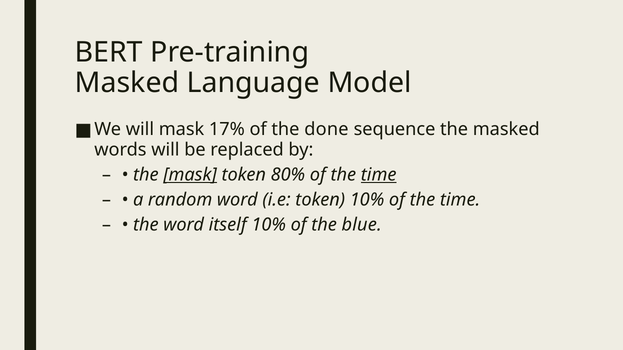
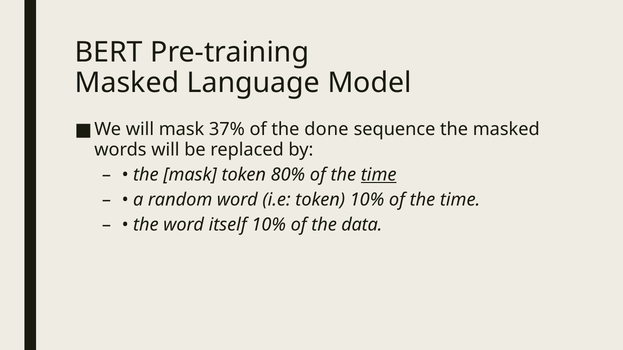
17%: 17% -> 37% (227, 130)
mask underline: present -> none (190, 175)
blue: blue -> data (362, 225)
